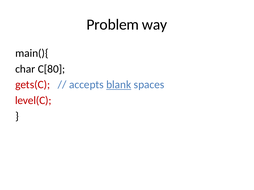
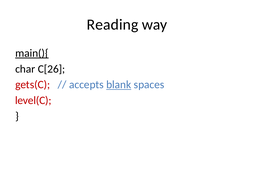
Problem: Problem -> Reading (113, 25)
main(){ underline: none -> present (32, 53)
C[80: C[80 -> C[26 (52, 69)
